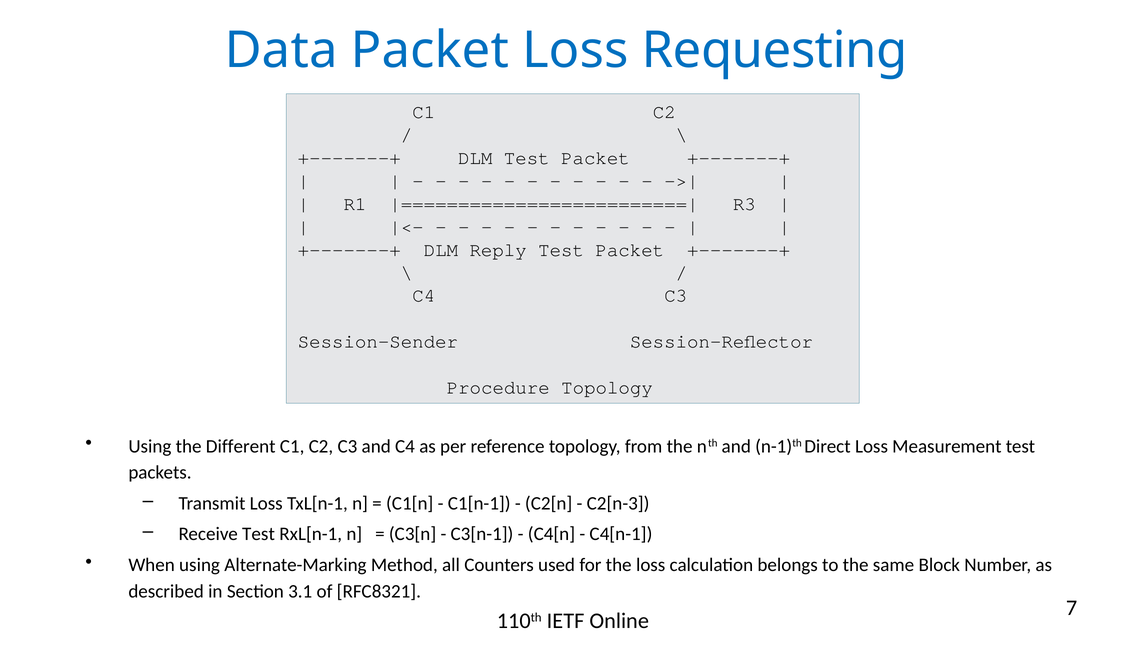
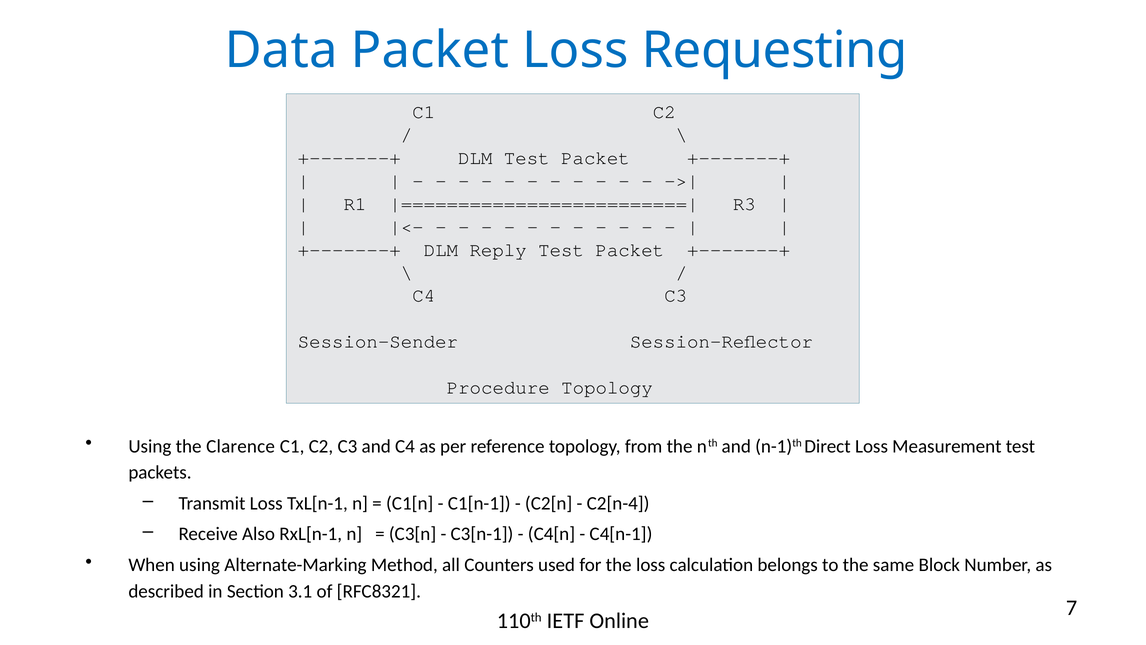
Different: Different -> Clarence (241, 446)
C2[n-3: C2[n-3 -> C2[n-4 (618, 503)
Receive Test: Test -> Also (259, 534)
